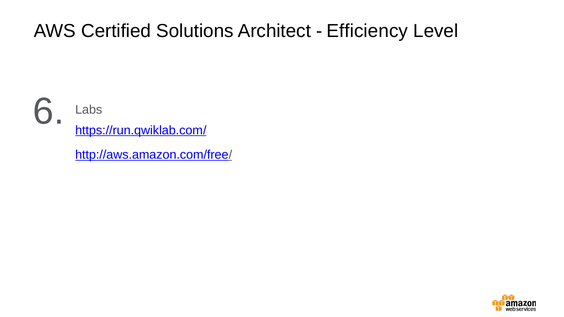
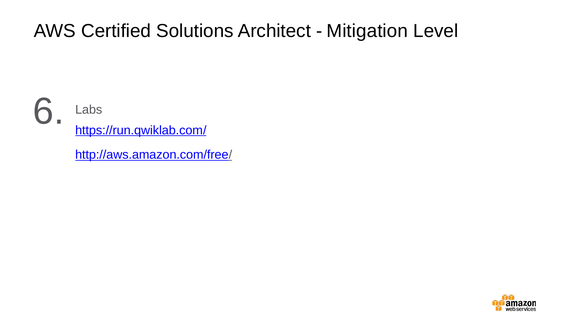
Efficiency: Efficiency -> Mitigation (367, 31)
